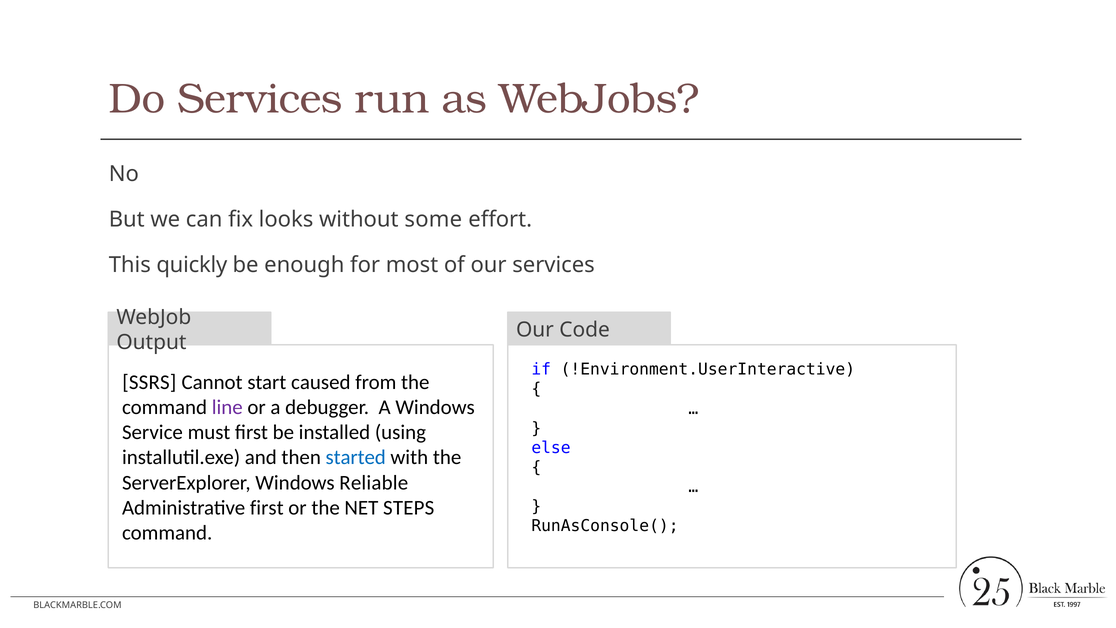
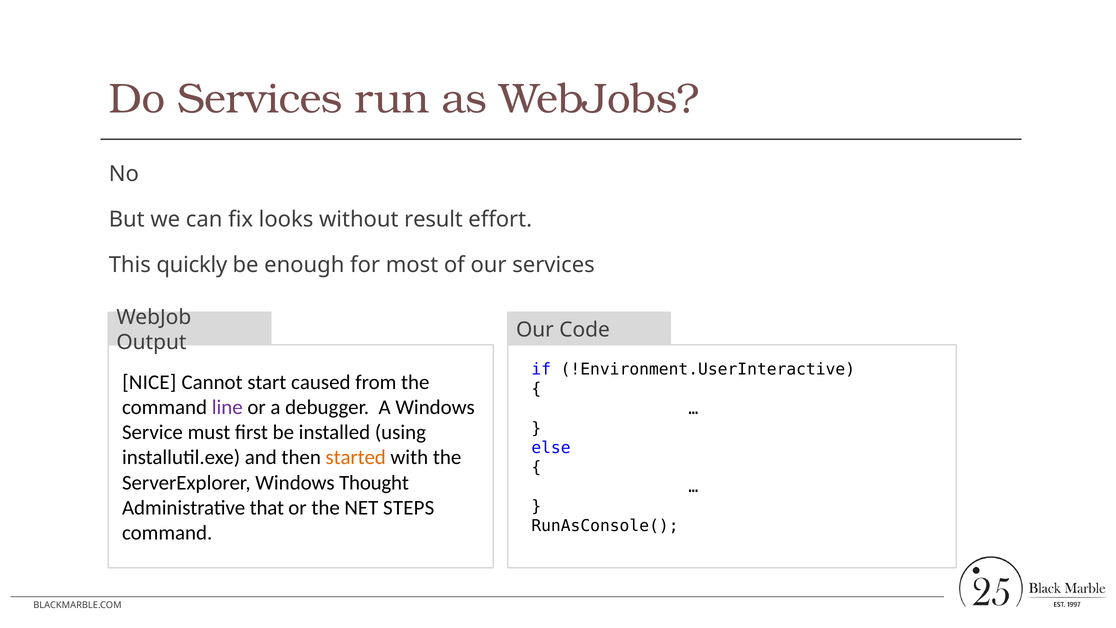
some: some -> result (433, 219)
SSRS: SSRS -> NICE (149, 382)
started colour: blue -> orange (356, 457)
Reliable: Reliable -> Thought (374, 482)
Administrative first: first -> that (267, 508)
